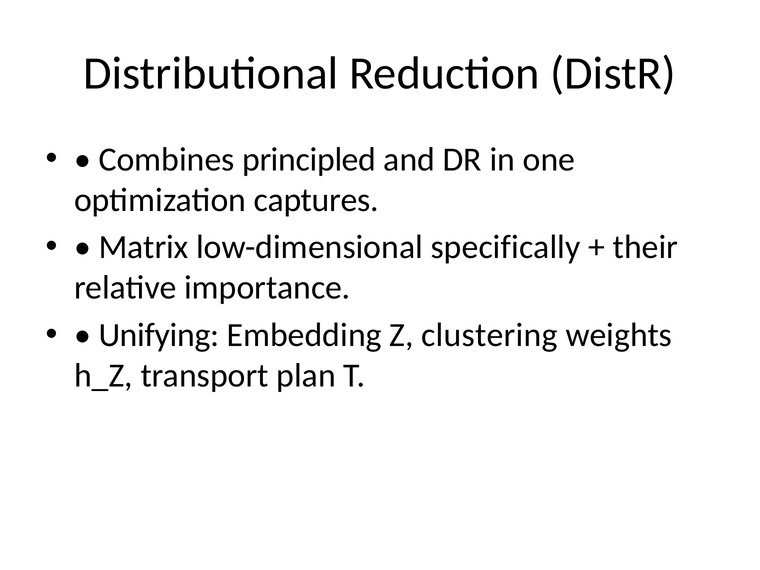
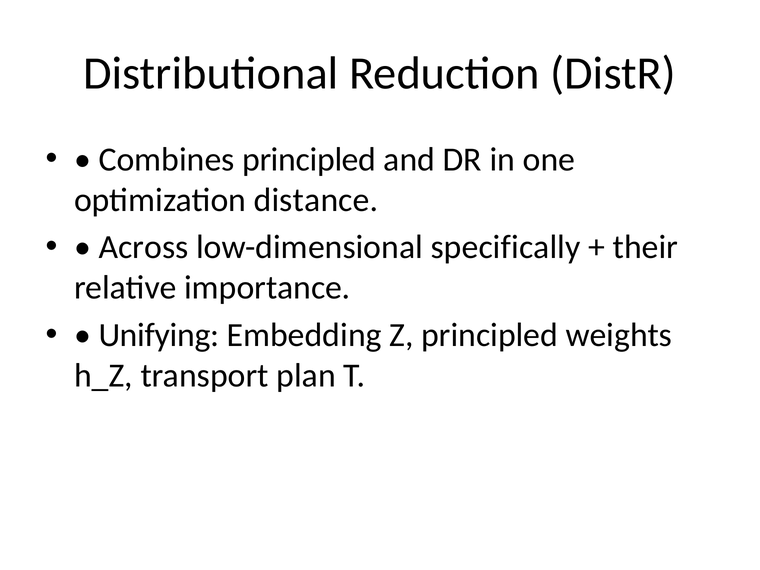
captures: captures -> distance (316, 200)
Matrix: Matrix -> Across (144, 247)
Z clustering: clustering -> principled (490, 335)
